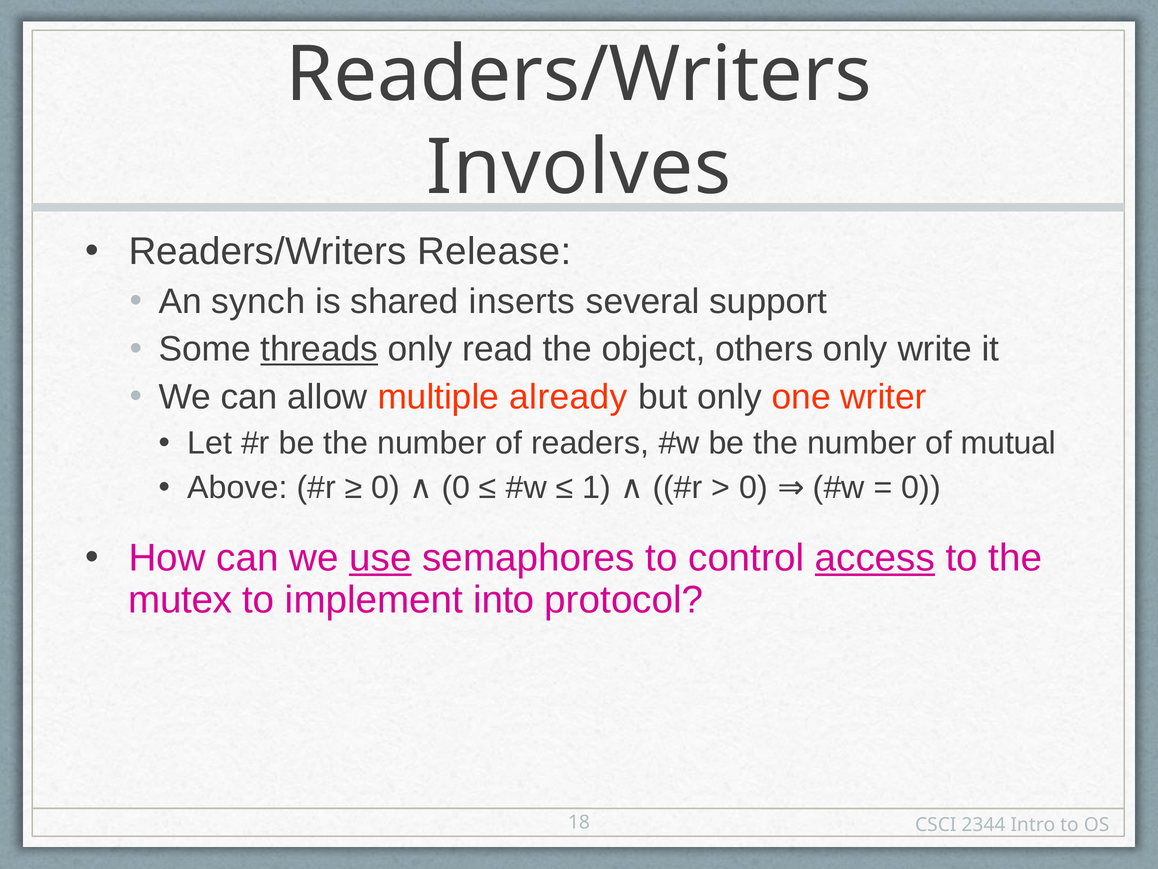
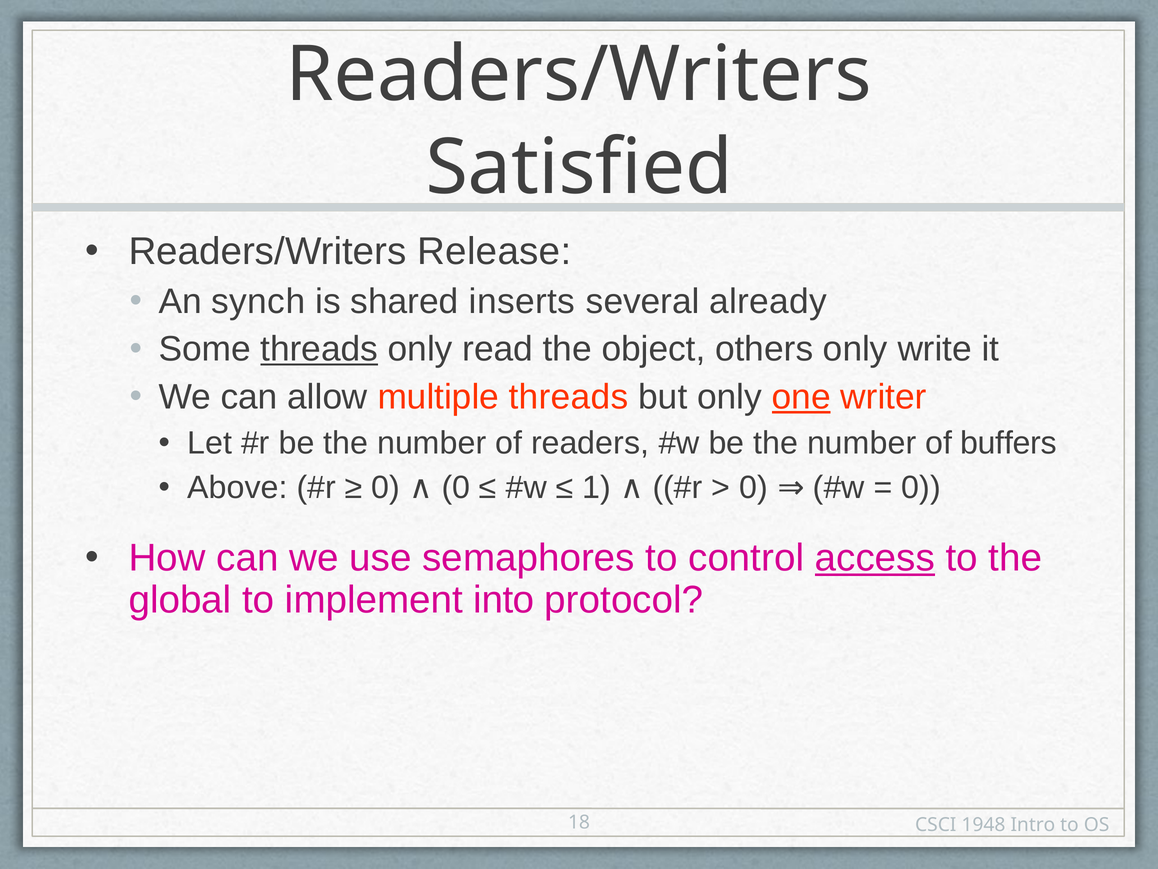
Involves: Involves -> Satisfied (579, 167)
support: support -> already (768, 301)
multiple already: already -> threads (569, 397)
one underline: none -> present (801, 397)
mutual: mutual -> buffers (1008, 443)
use underline: present -> none (380, 558)
mutex: mutex -> global (180, 599)
2344: 2344 -> 1948 (983, 825)
